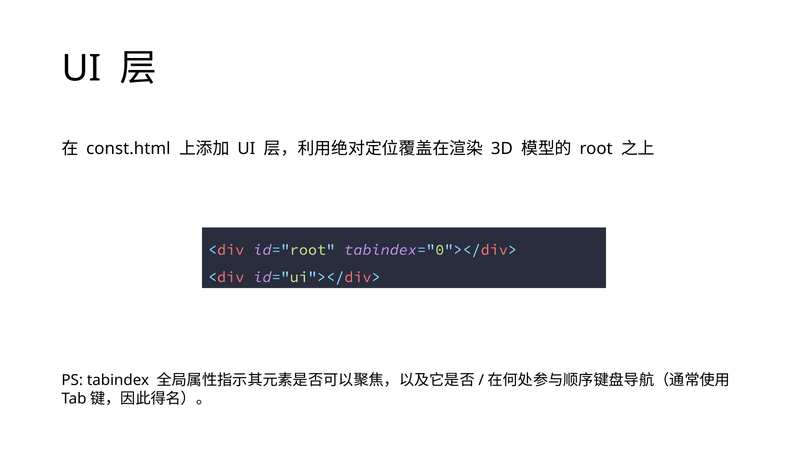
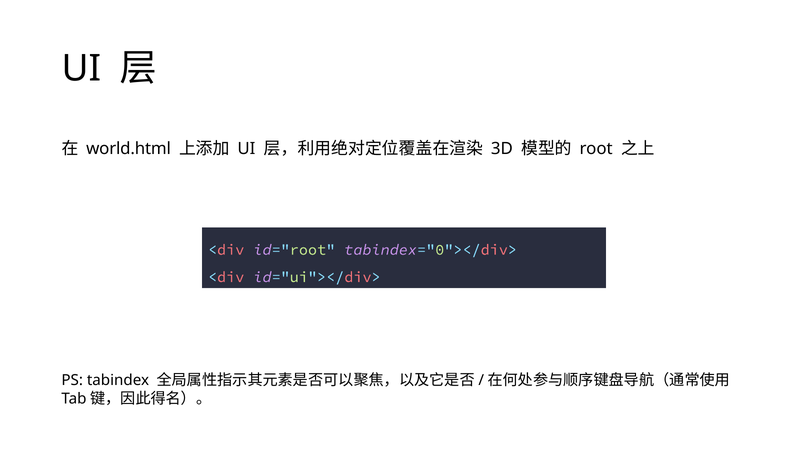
const.html: const.html -> world.html (129, 149)
